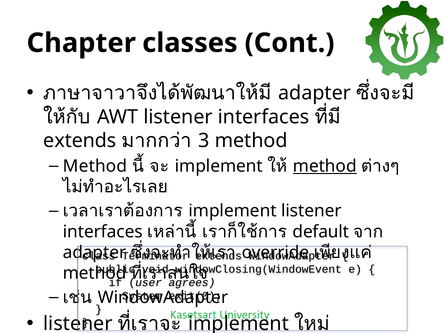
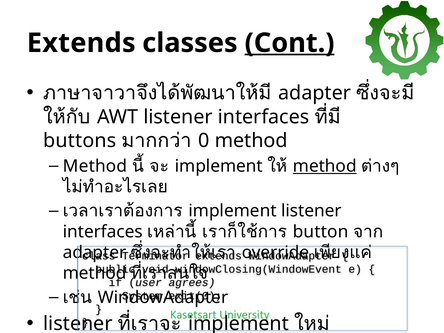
Chapter: Chapter -> Extends (81, 43)
Cont underline: none -> present (290, 43)
extends: extends -> buttons (80, 141)
3: 3 -> 0 (204, 141)
default: default -> button (321, 232)
